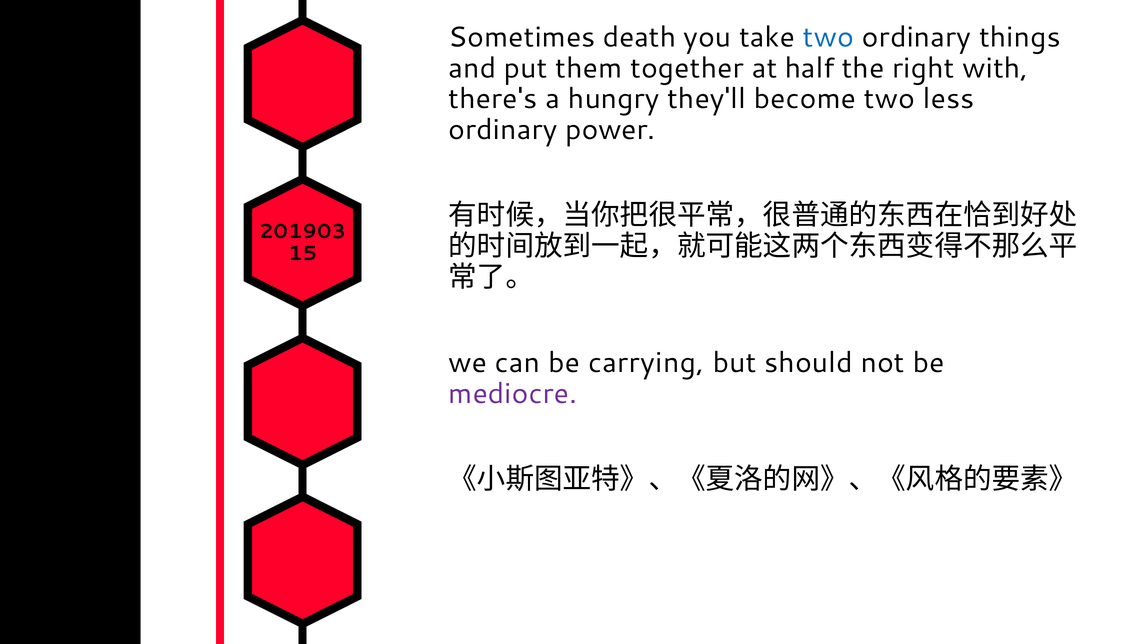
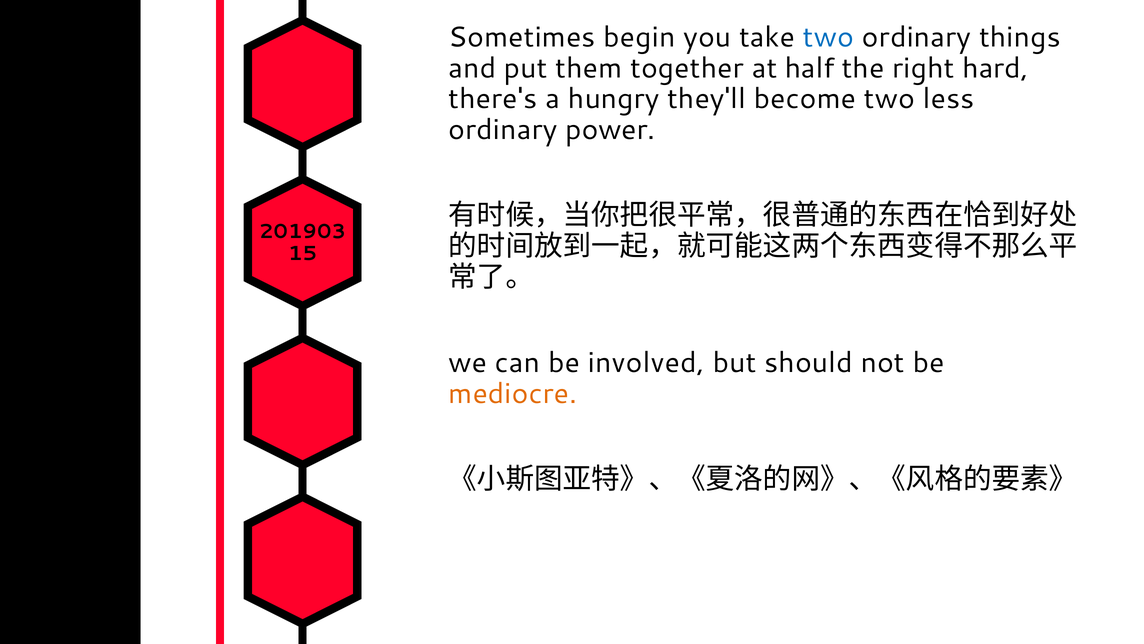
death: death -> begin (639, 37)
with: with -> hard (995, 68)
carrying: carrying -> involved (646, 363)
mediocre colour: purple -> orange (513, 394)
